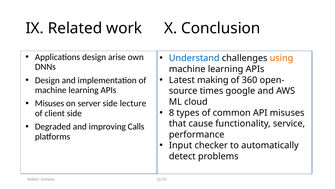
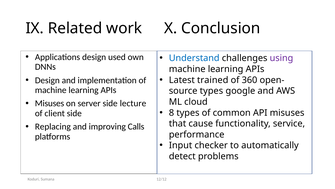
arise: arise -> used (117, 57)
using colour: orange -> purple (281, 58)
making: making -> trained (213, 80)
times: times -> types (211, 91)
Degraded: Degraded -> Replacing (53, 126)
